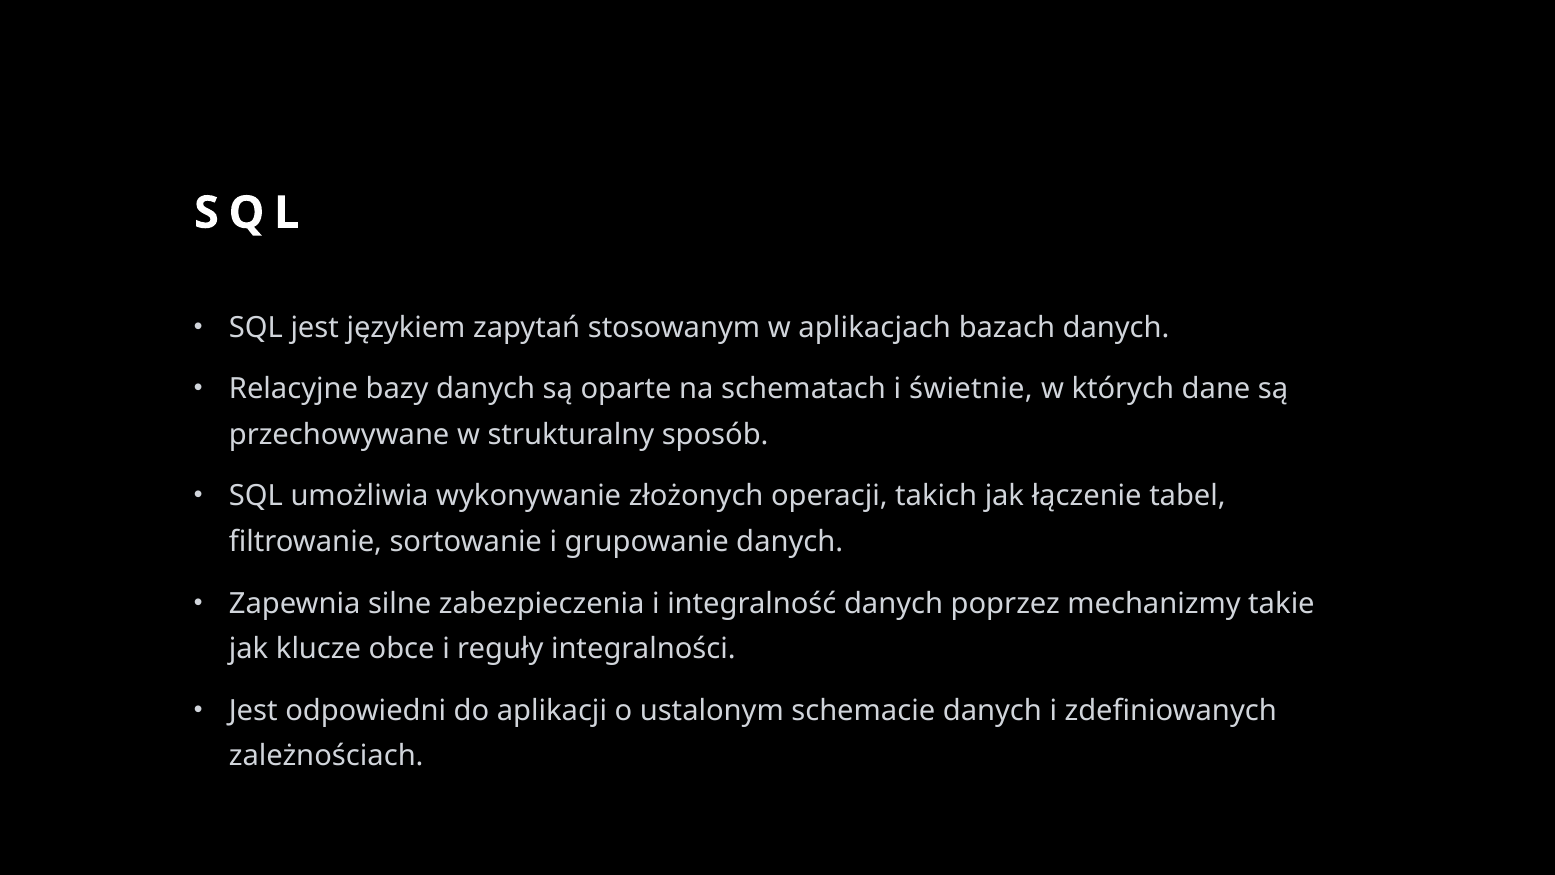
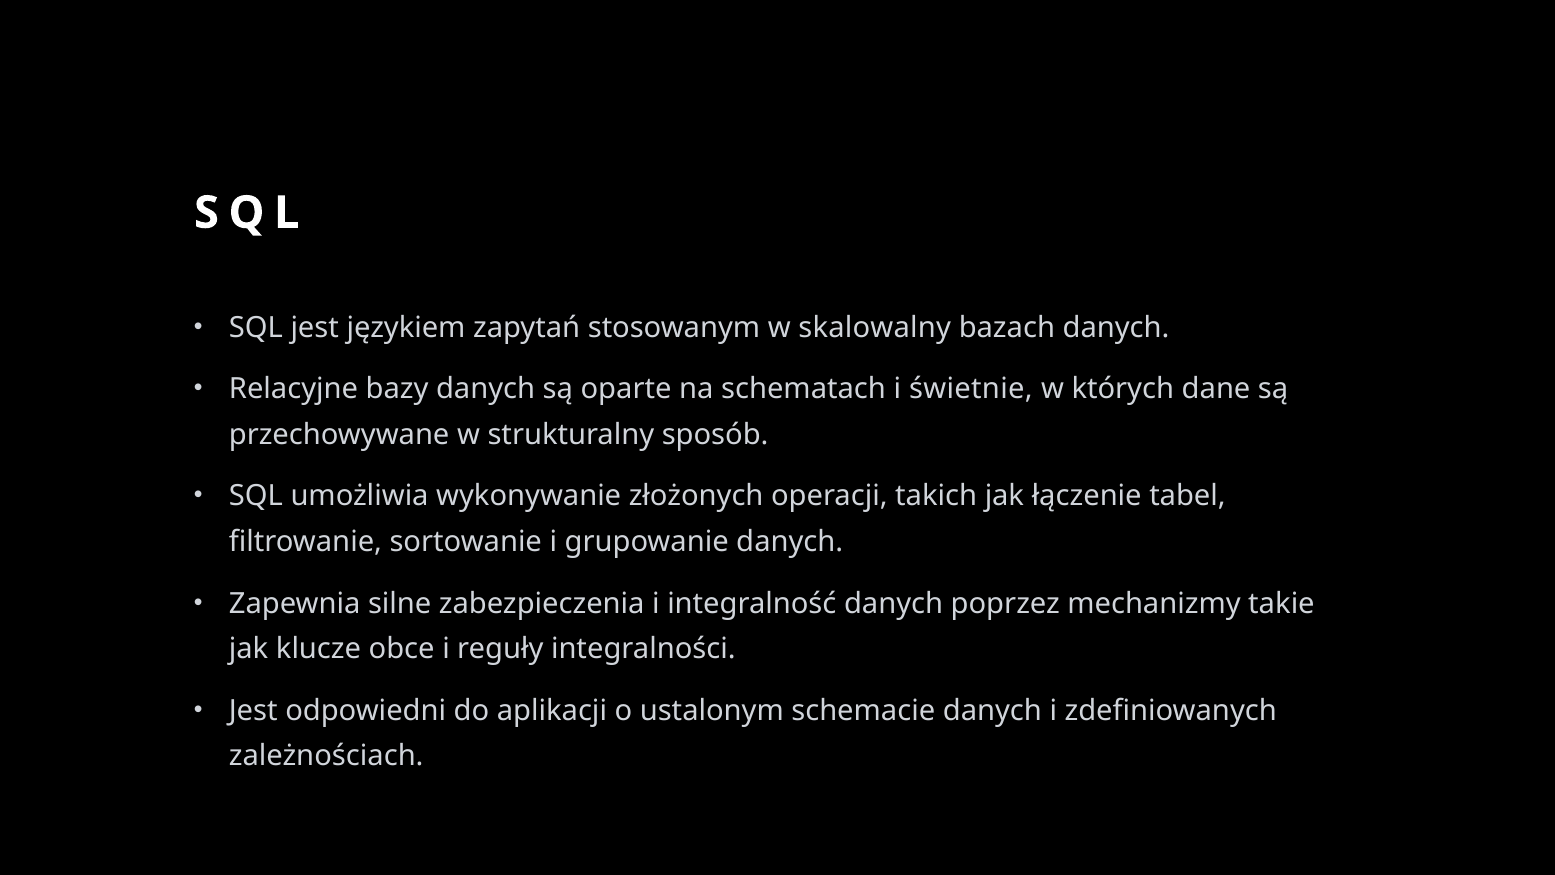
aplikacjach: aplikacjach -> skalowalny (875, 327)
